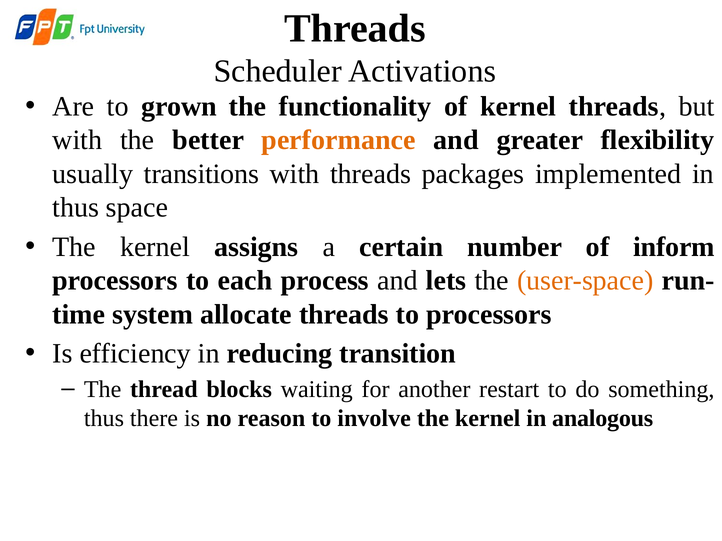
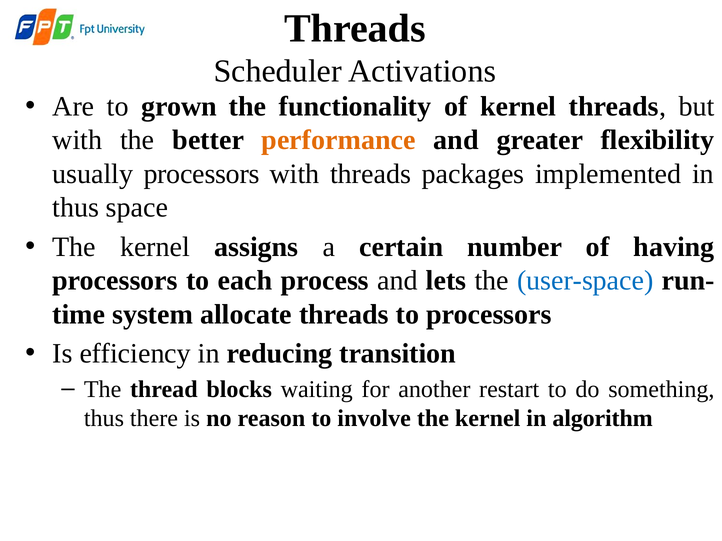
usually transitions: transitions -> processors (202, 174)
inform: inform -> having (674, 247)
user-space colour: orange -> blue (585, 281)
analogous: analogous -> algorithm (603, 419)
